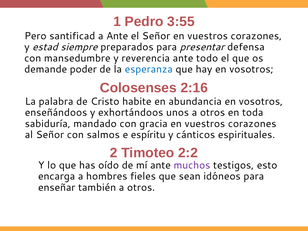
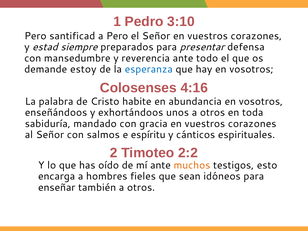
3:55: 3:55 -> 3:10 (181, 22)
a Ante: Ante -> Pero (117, 36)
poder: poder -> estoy (83, 69)
2:16: 2:16 -> 4:16 (194, 88)
muchos colour: purple -> orange (192, 165)
